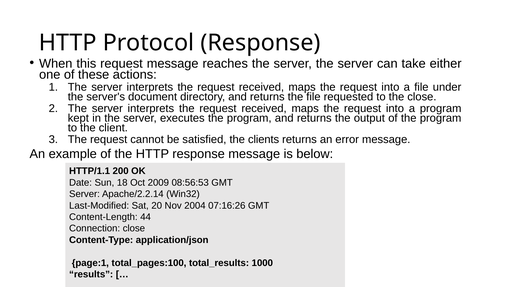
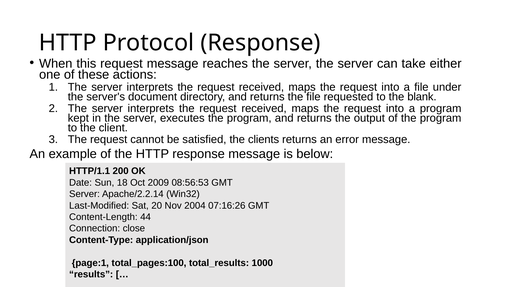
the close: close -> blank (422, 97)
